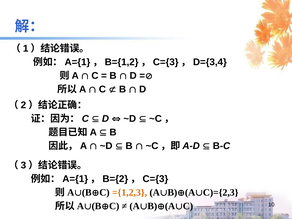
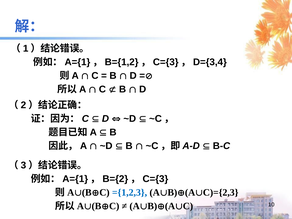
={1,2,3 colour: orange -> blue (130, 192)
